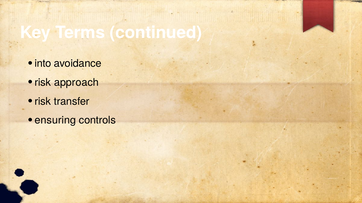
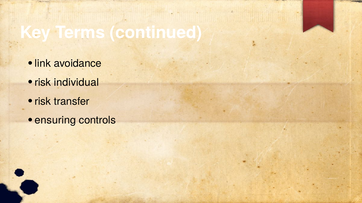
into: into -> link (43, 64)
approach: approach -> individual (76, 83)
